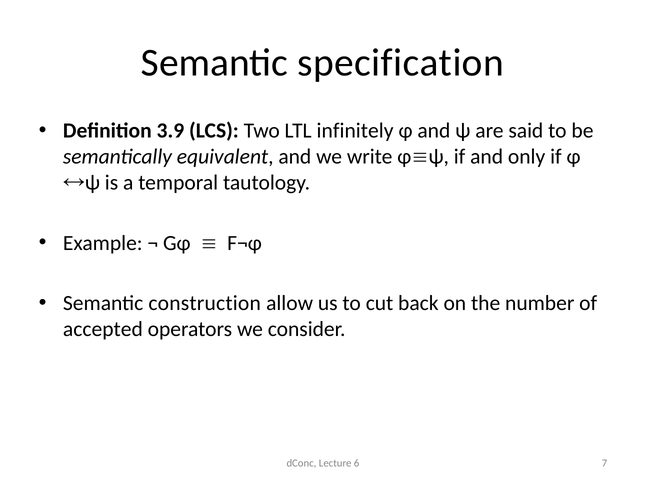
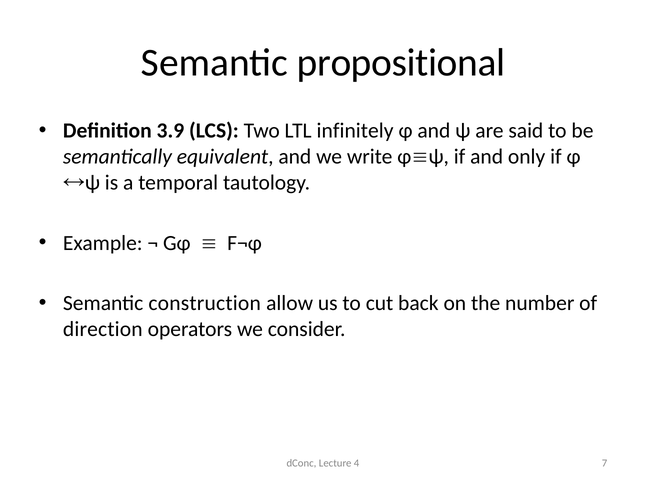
specification: specification -> propositional (401, 63)
accepted: accepted -> direction (103, 329)
6: 6 -> 4 (357, 463)
